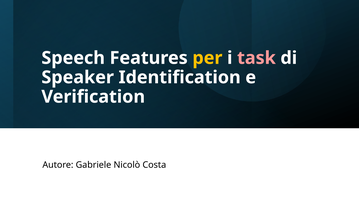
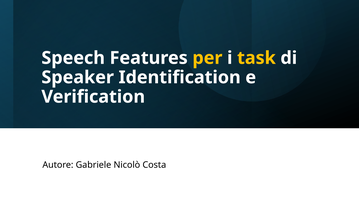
task colour: pink -> yellow (256, 58)
